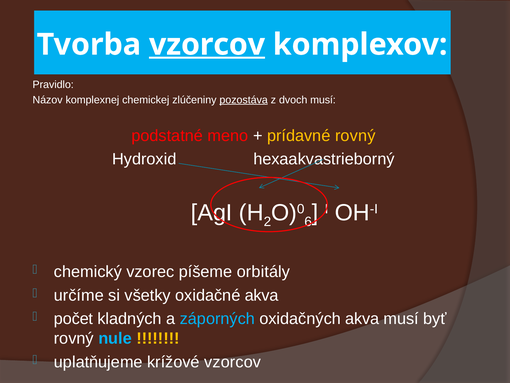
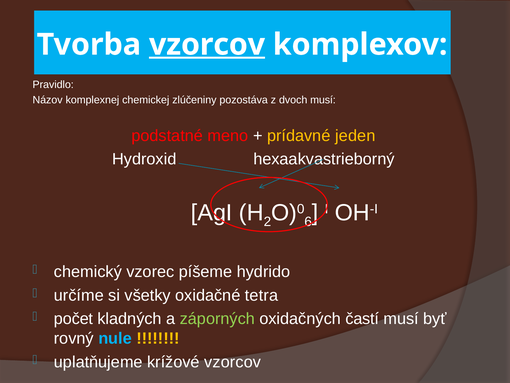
pozostáva underline: present -> none (244, 100)
prídavné rovný: rovný -> jeden (355, 136)
orbitály: orbitály -> hydrido (263, 271)
oxidačné akva: akva -> tetra (262, 295)
záporných colour: light blue -> light green (217, 318)
oxidačných akva: akva -> častí (362, 318)
